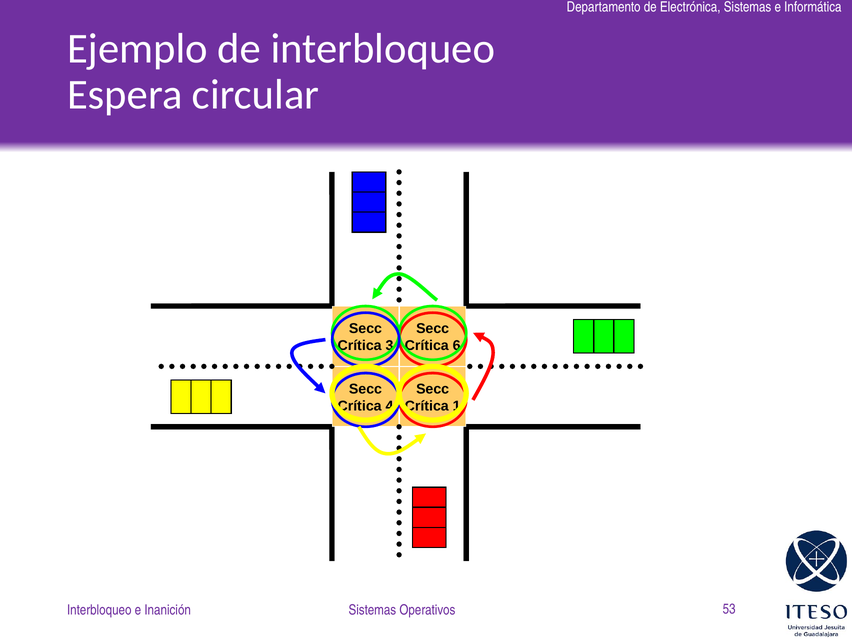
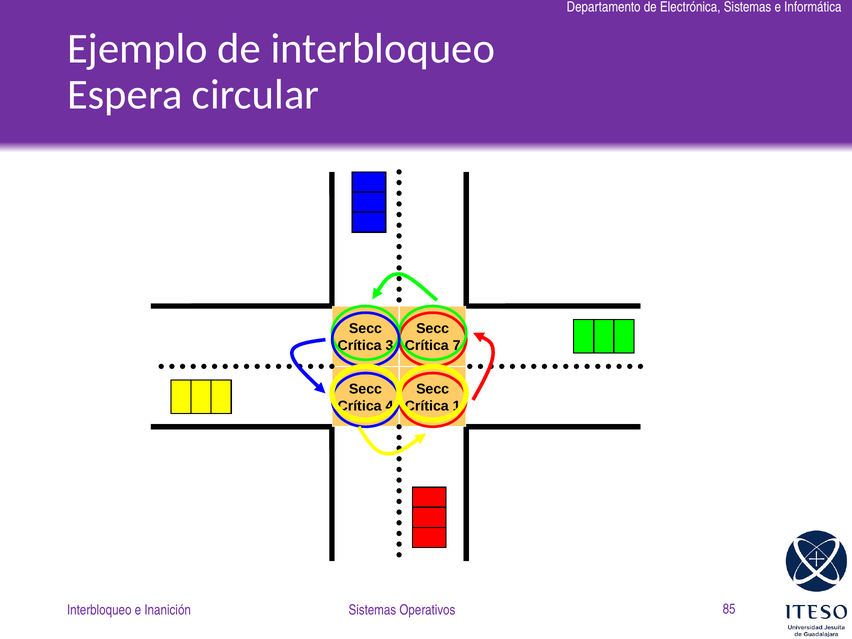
6: 6 -> 7 (457, 346)
53: 53 -> 85 (729, 609)
